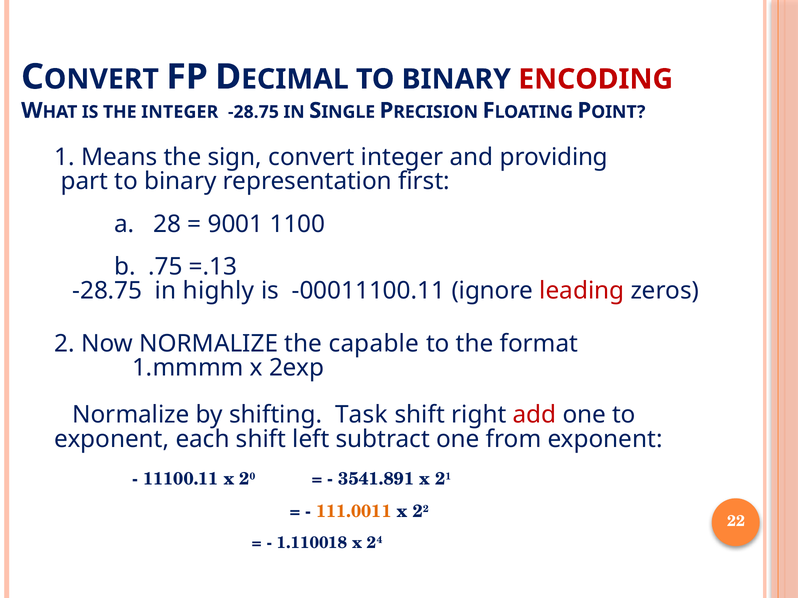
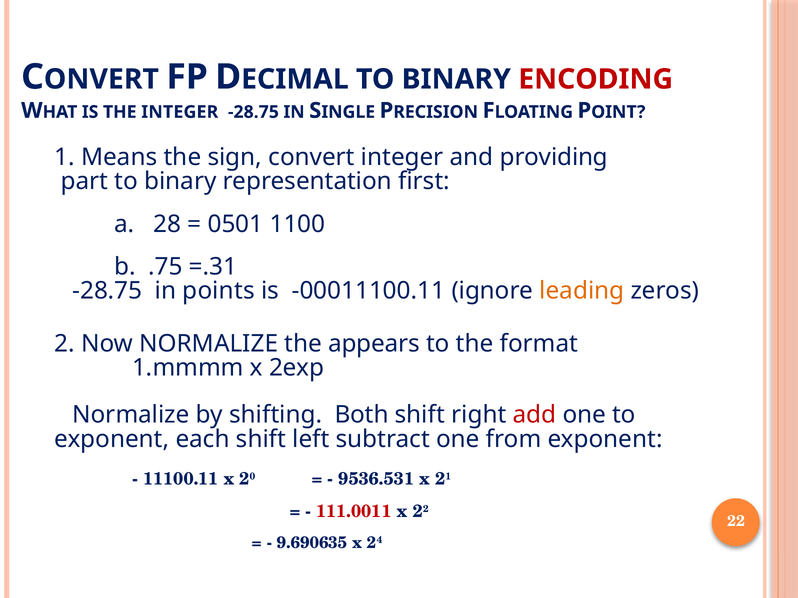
9001: 9001 -> 0501 (236, 224)
=.13: =.13 -> =.31 (213, 267)
highly: highly -> points (219, 291)
leading colour: red -> orange (582, 291)
capable: capable -> appears (374, 344)
Task: Task -> Both (362, 415)
3541.891: 3541.891 -> 9536.531 (376, 480)
111.0011 colour: orange -> red (354, 512)
1.110018: 1.110018 -> 9.690635 (312, 543)
